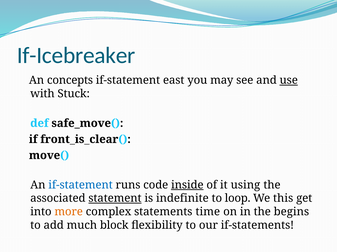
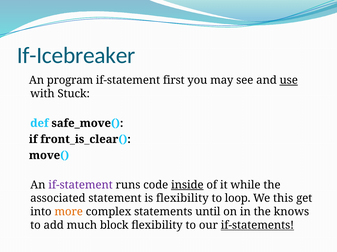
concepts: concepts -> program (70, 81)
east: east -> first (174, 81)
if-statement colour: blue -> purple (81, 185)
using: using -> while (245, 185)
statement underline: present -> none (115, 199)
is indefinite: indefinite -> flexibility (182, 199)
time: time -> until (208, 212)
begins: begins -> knows (291, 212)
if-statements underline: none -> present (257, 226)
